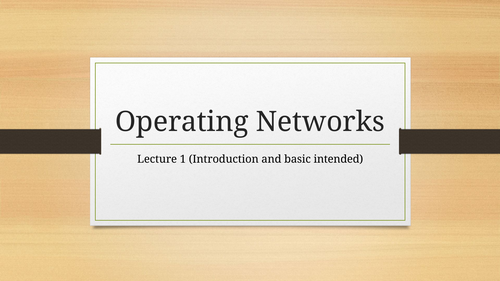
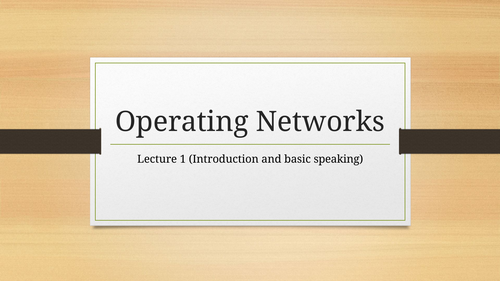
intended: intended -> speaking (338, 159)
